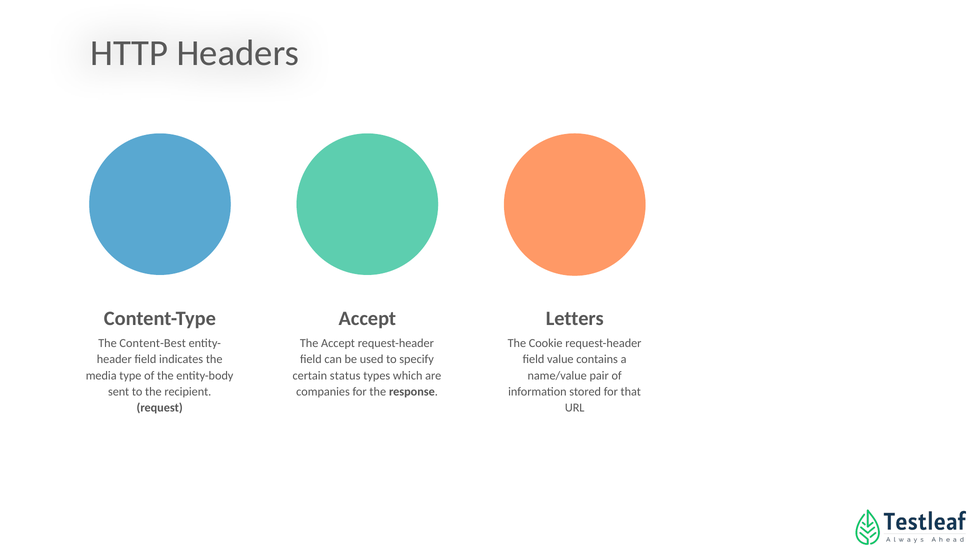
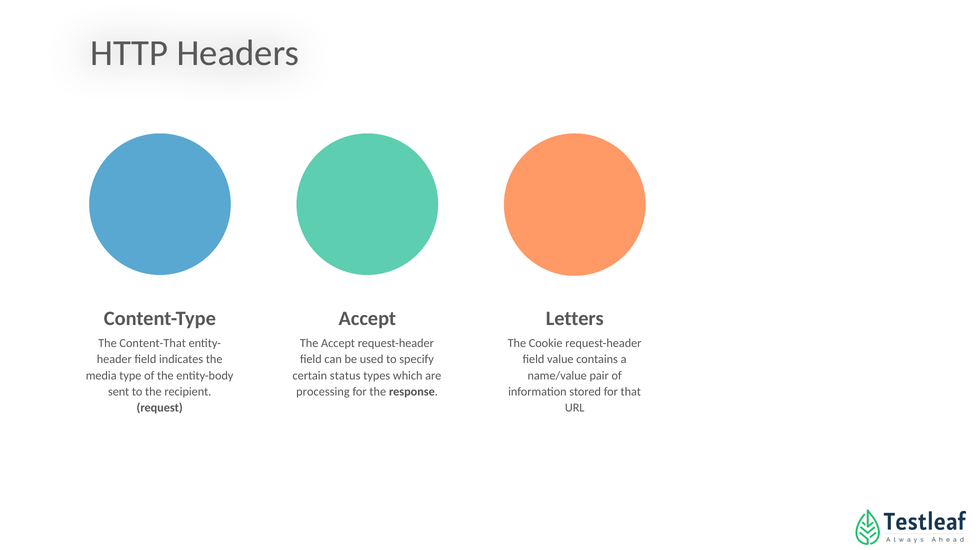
Content-Best: Content-Best -> Content-That (153, 343)
companies: companies -> processing (323, 392)
